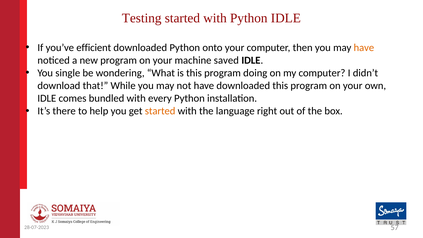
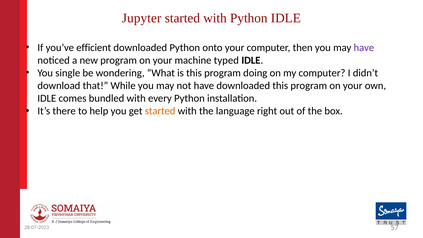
Testing: Testing -> Jupyter (142, 18)
have colour: orange -> purple (364, 48)
saved: saved -> typed (226, 60)
